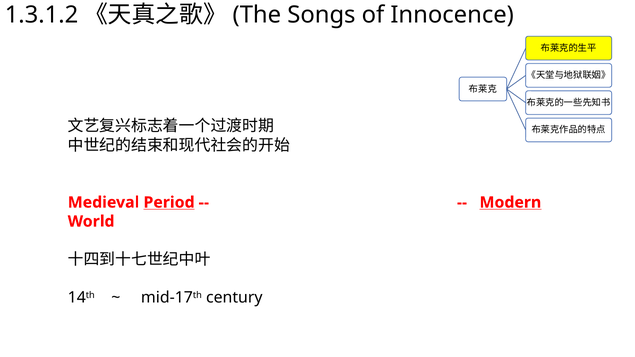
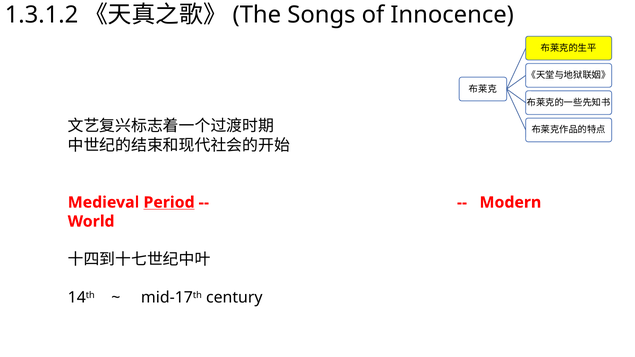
Modern underline: present -> none (510, 203)
